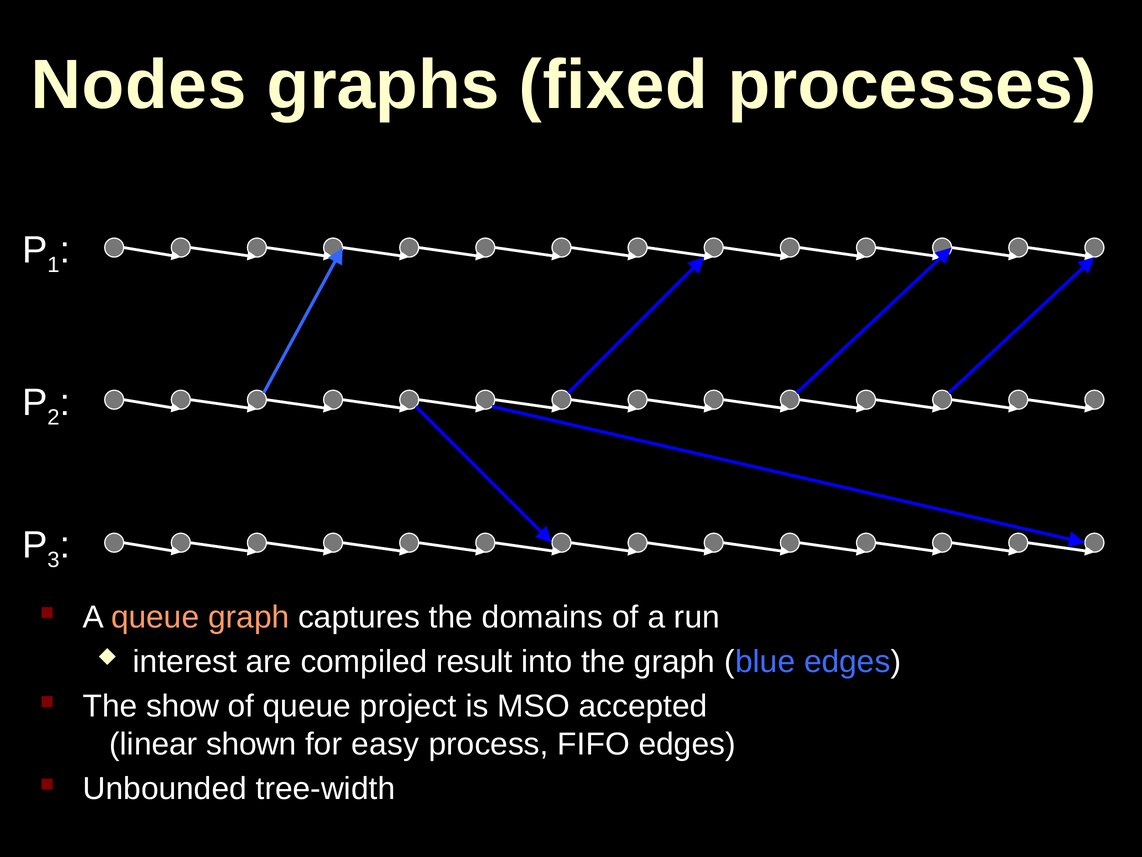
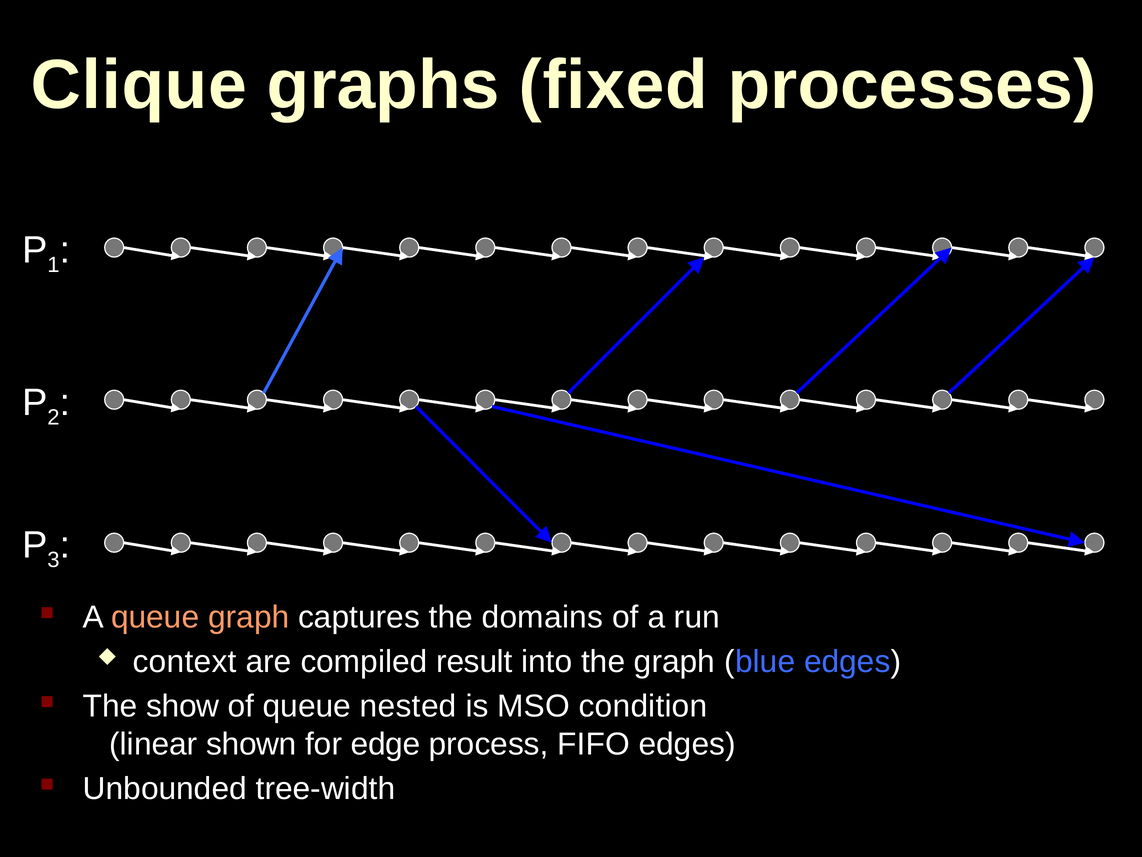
Nodes: Nodes -> Clique (139, 85)
interest: interest -> context (185, 661)
project: project -> nested (408, 706)
accepted: accepted -> condition (643, 706)
easy: easy -> edge (386, 744)
